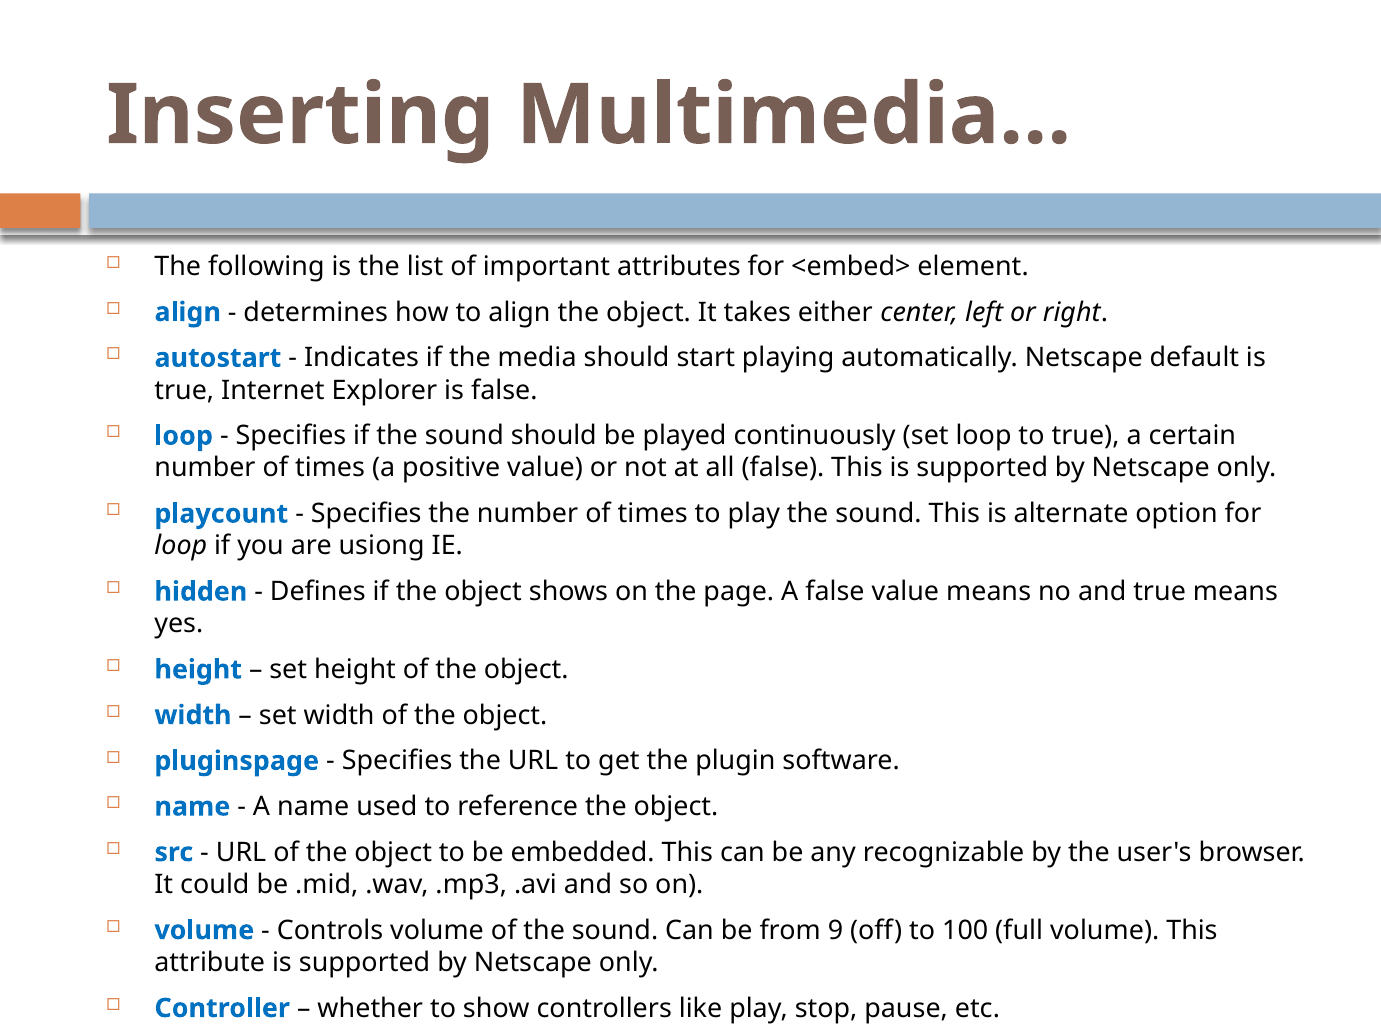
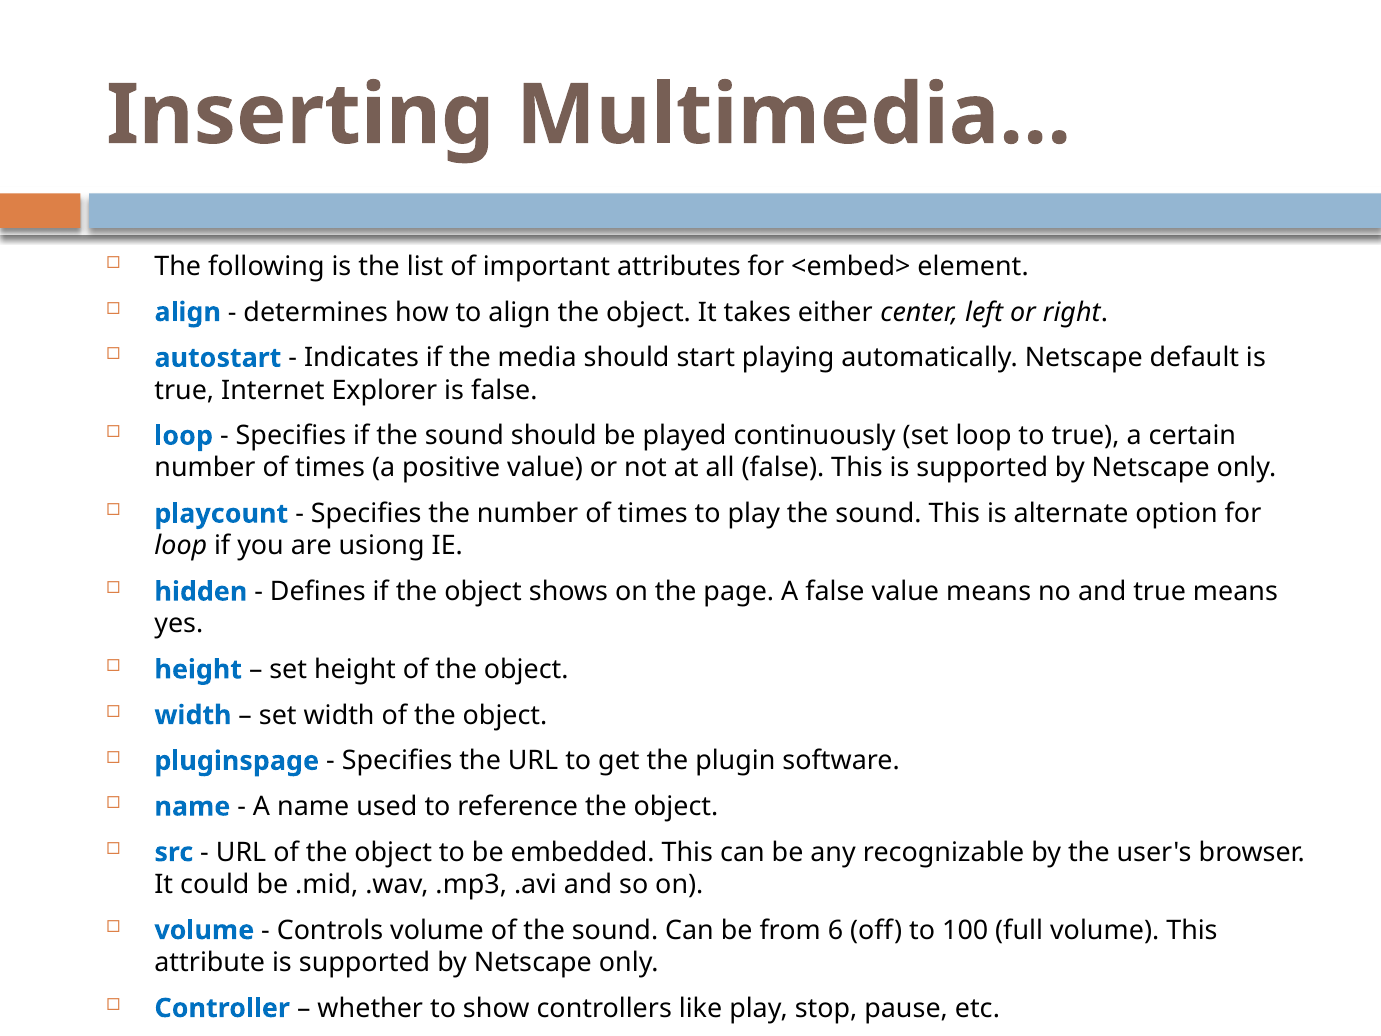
9: 9 -> 6 (836, 930)
